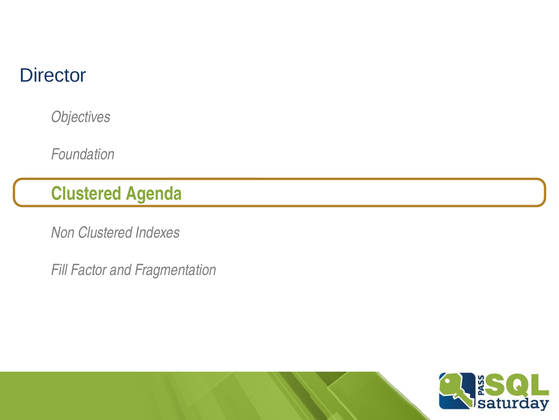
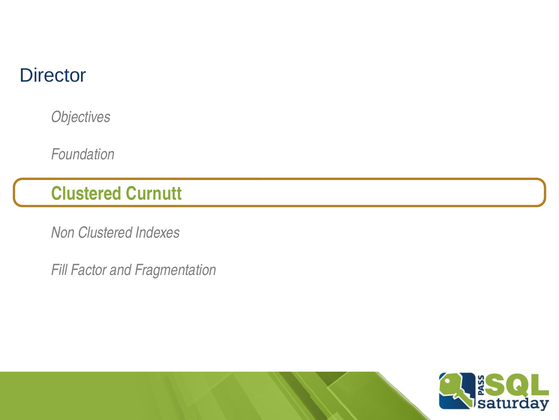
Agenda: Agenda -> Curnutt (154, 193)
